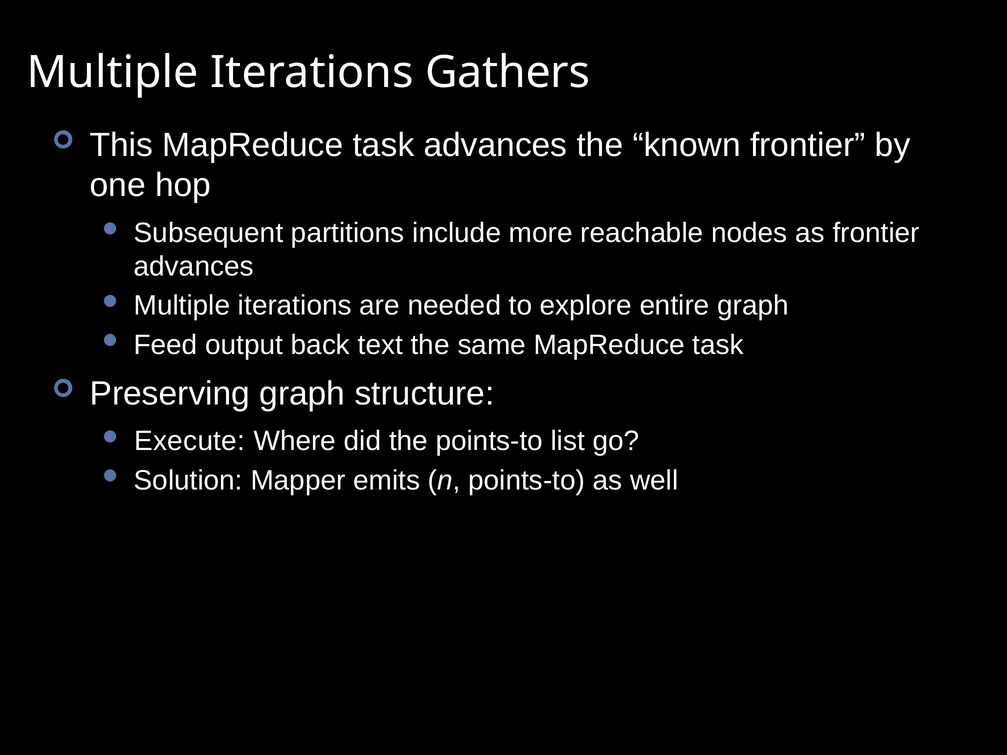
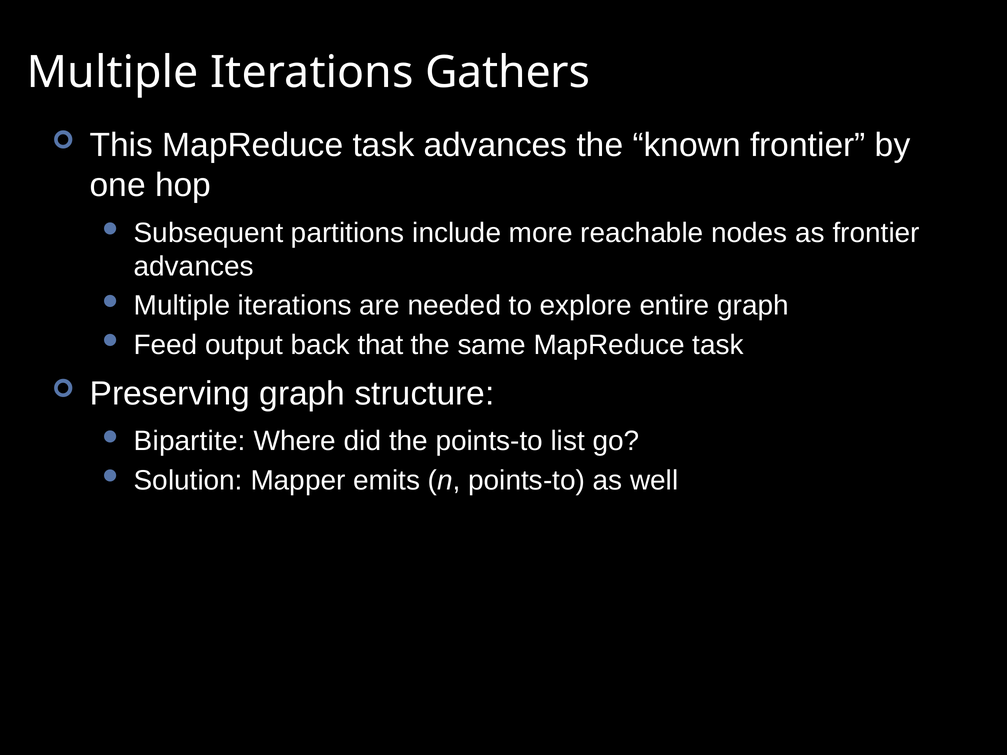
text: text -> that (381, 345)
Execute: Execute -> Bipartite (190, 441)
